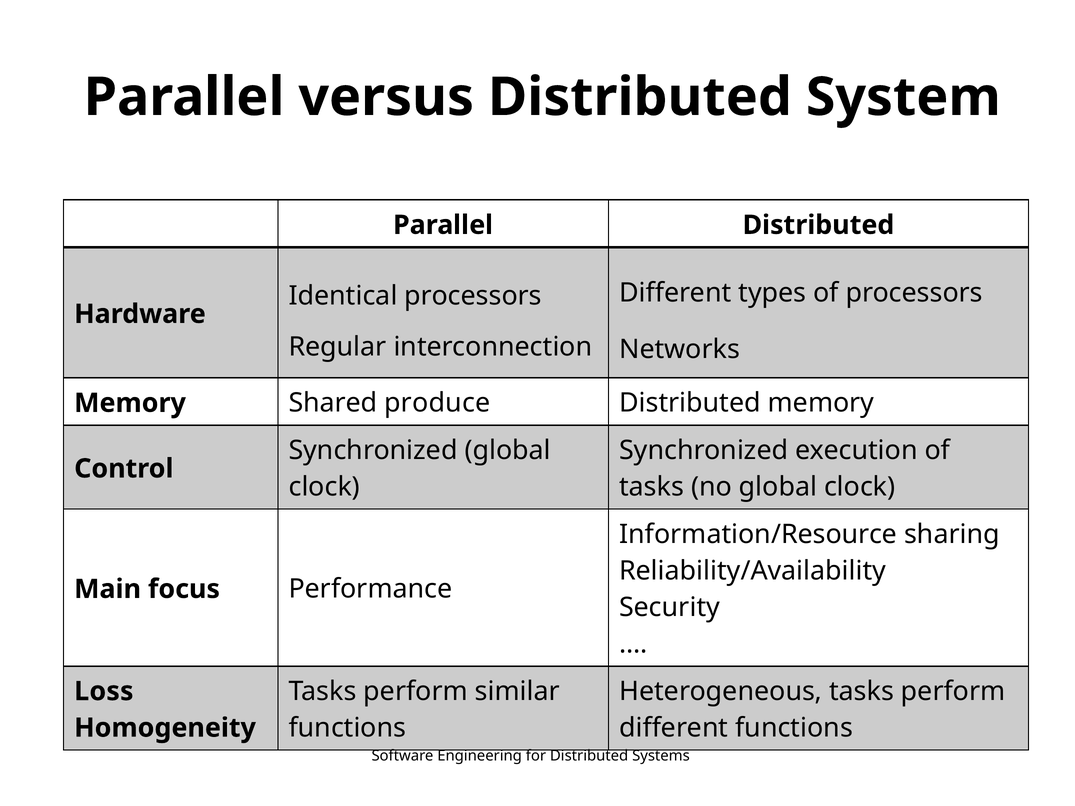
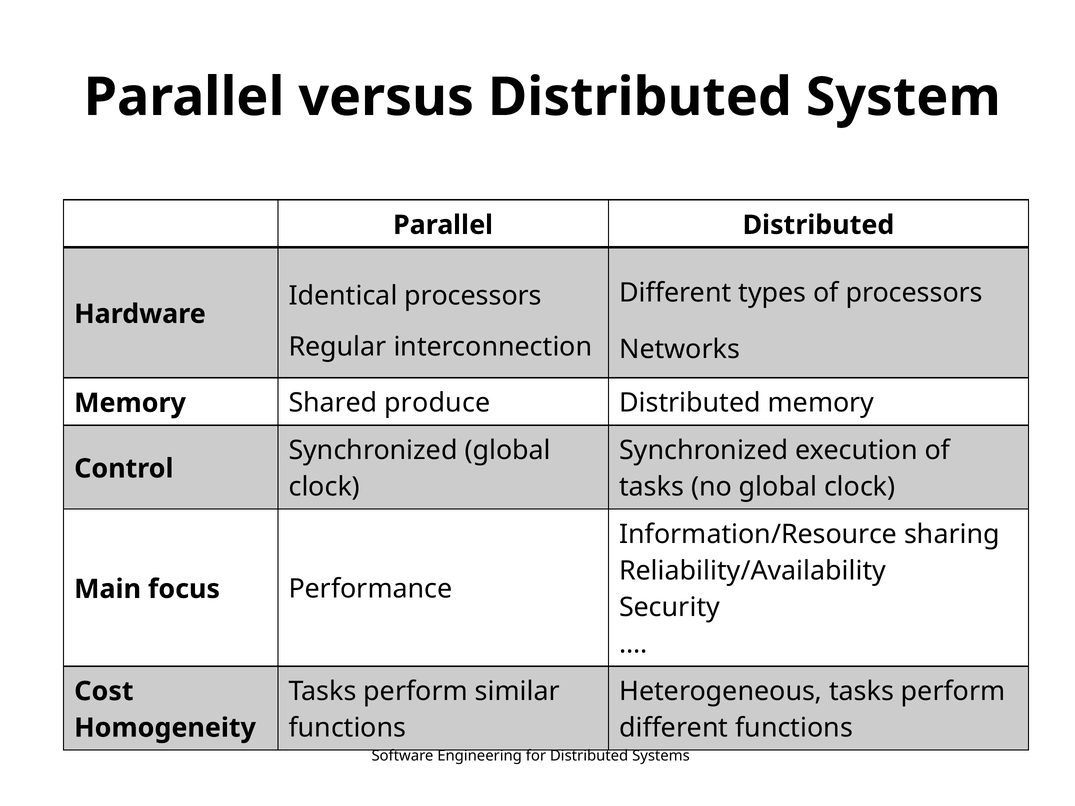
Loss: Loss -> Cost (104, 691)
